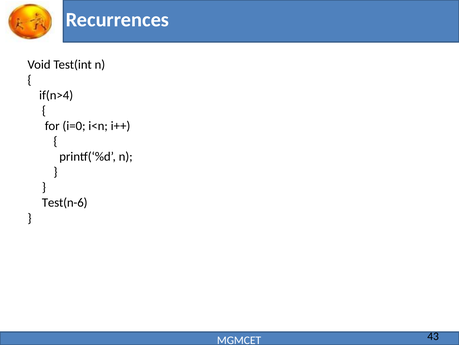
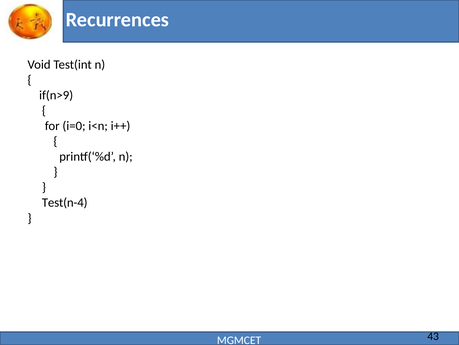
if(n>4: if(n>4 -> if(n>9 (56, 95)
Test(n-6: Test(n-6 -> Test(n-4 (65, 202)
